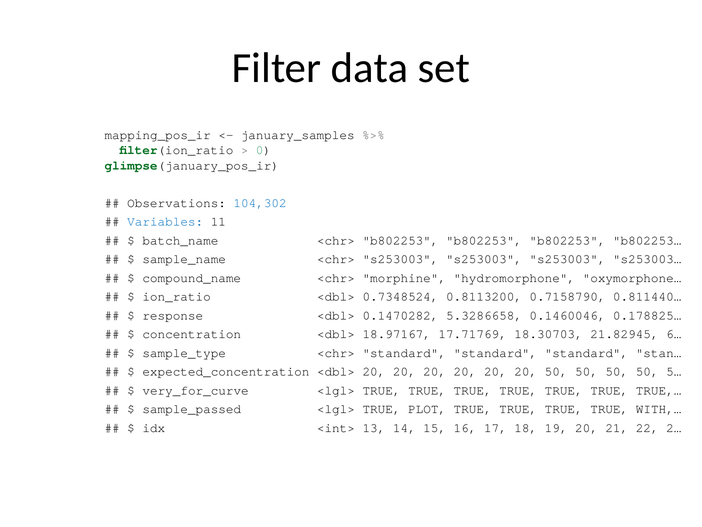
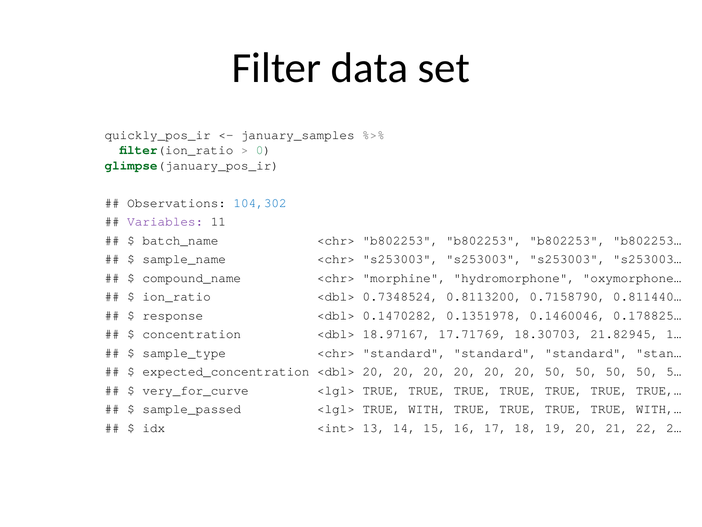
mapping_pos_ir: mapping_pos_ir -> quickly_pos_ir (158, 135)
Variables colour: blue -> purple (165, 222)
5.3286658: 5.3286658 -> 0.1351978 (484, 315)
6…: 6… -> 1… (674, 334)
PLOT: PLOT -> WITH (427, 409)
